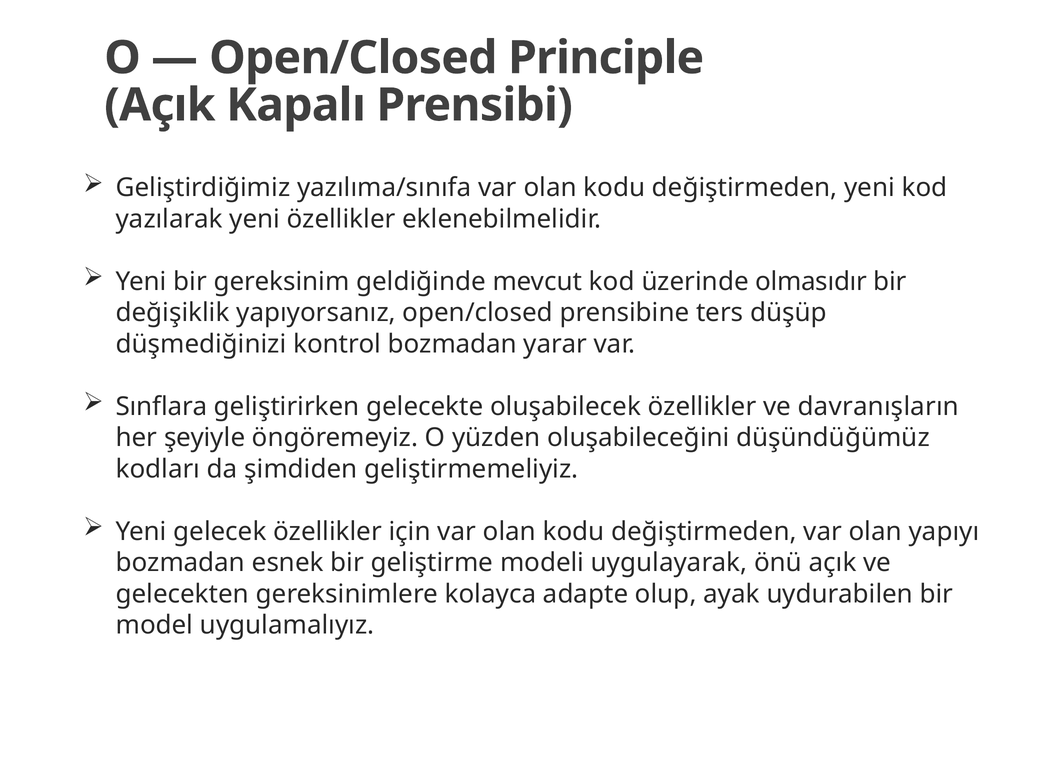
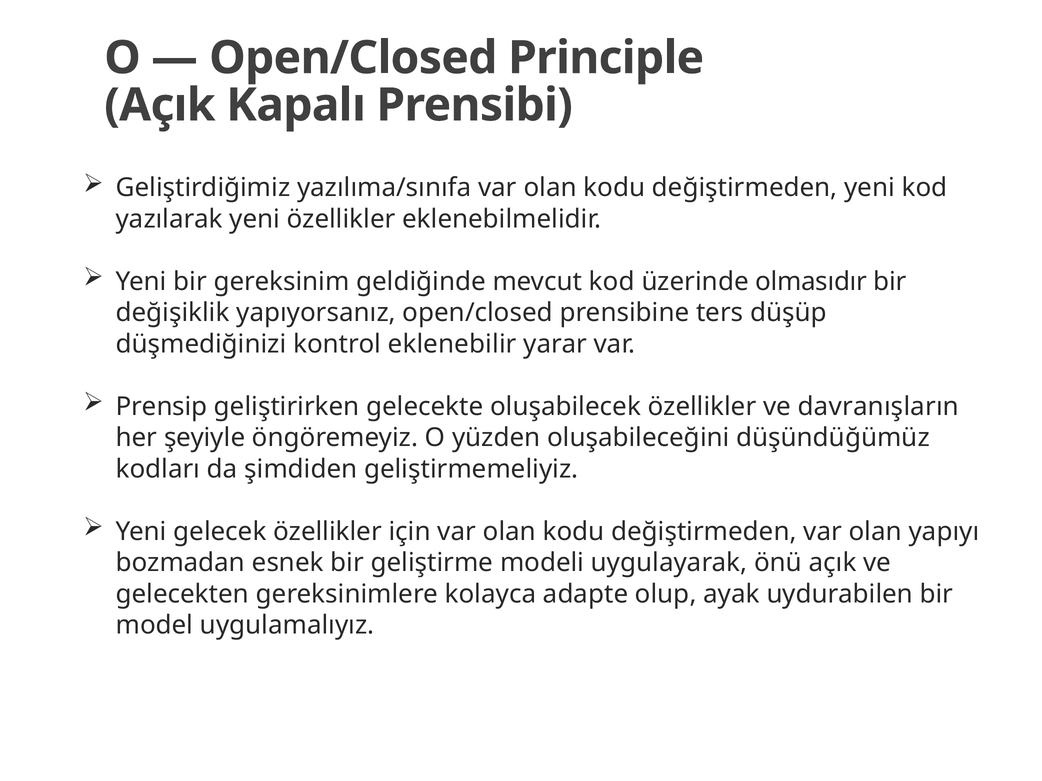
kontrol bozmadan: bozmadan -> eklenebilir (452, 344)
Sınflara: Sınflara -> Prensip (162, 407)
